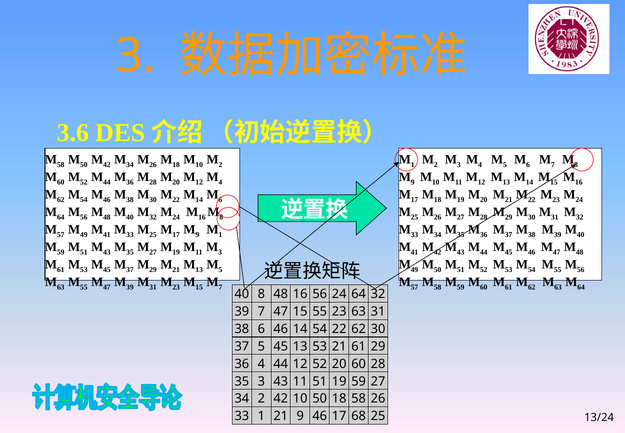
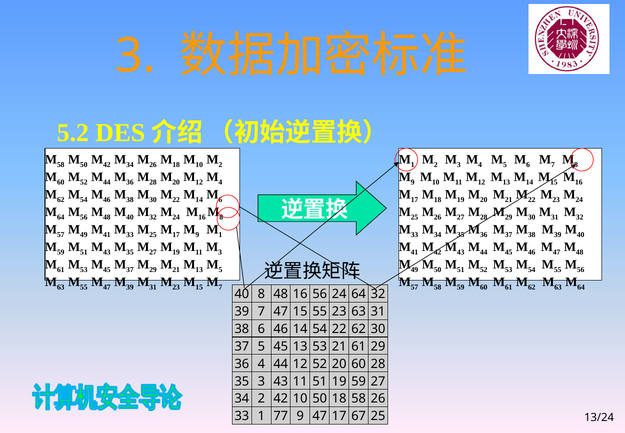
3.6: 3.6 -> 5.2 (73, 133)
1 21: 21 -> 77 (281, 416)
9 46: 46 -> 47 (320, 416)
68: 68 -> 67 (359, 416)
